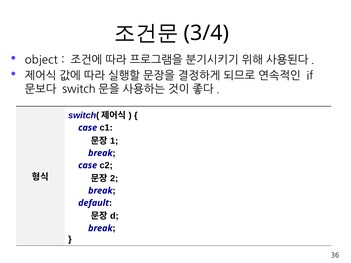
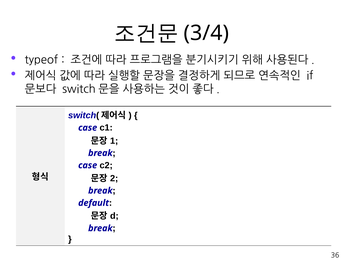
object: object -> typeof (41, 60)
